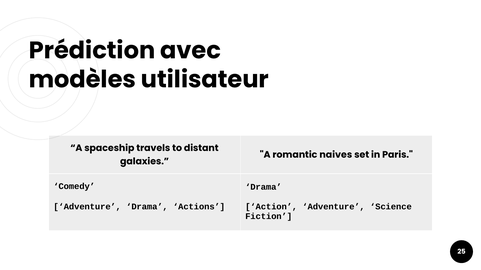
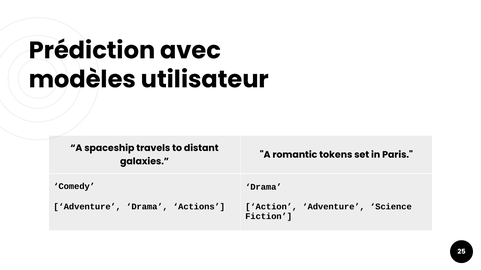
naives: naives -> tokens (336, 155)
